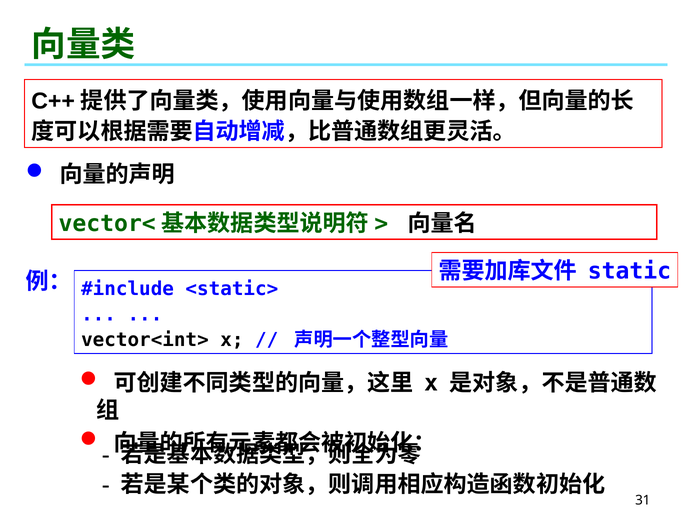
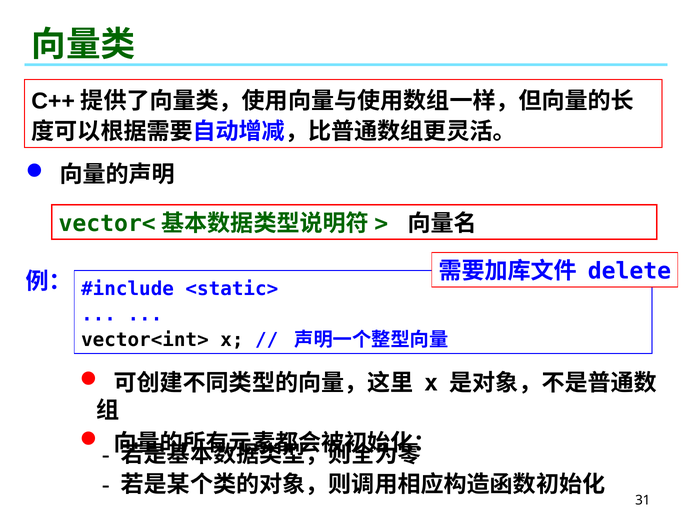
static: static -> delete (629, 271)
